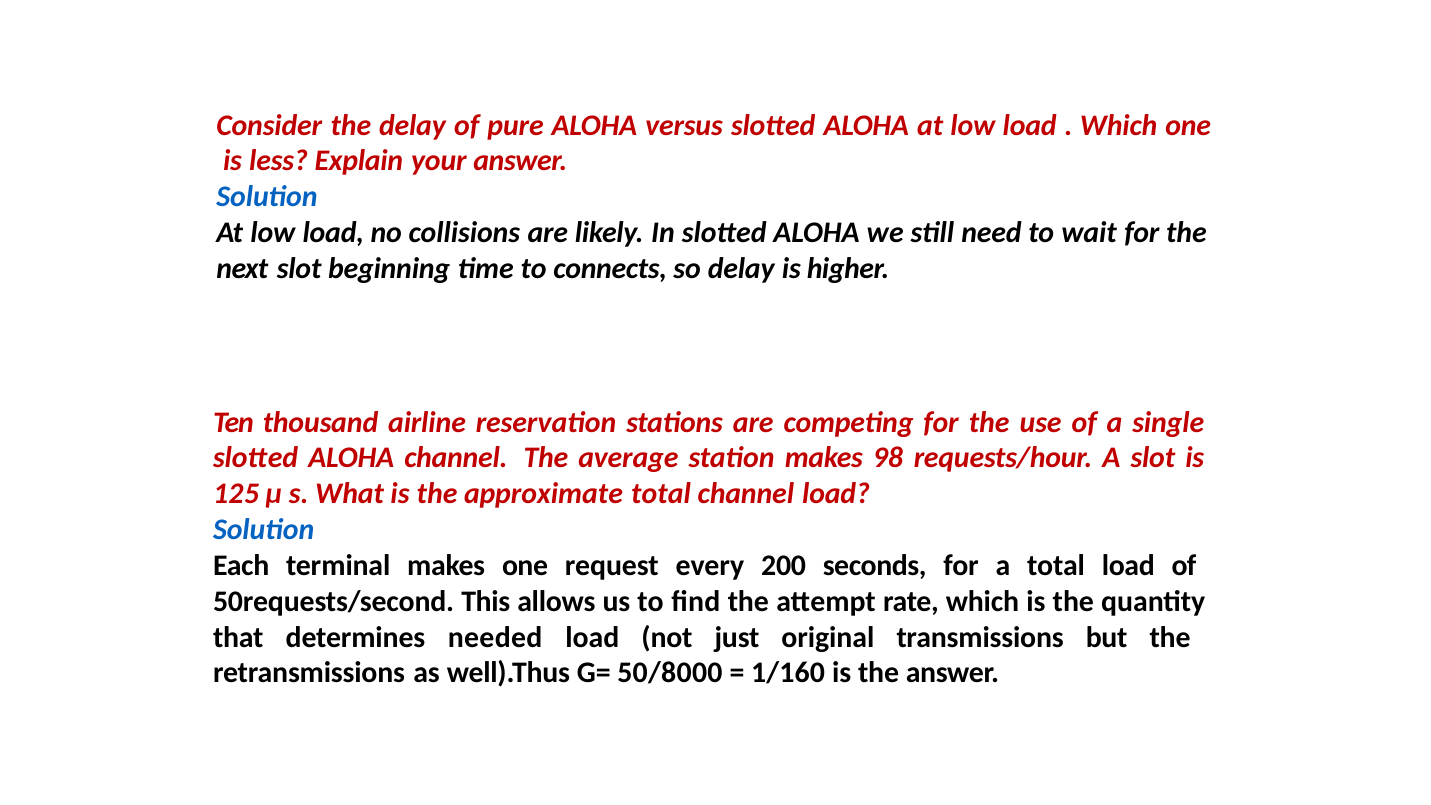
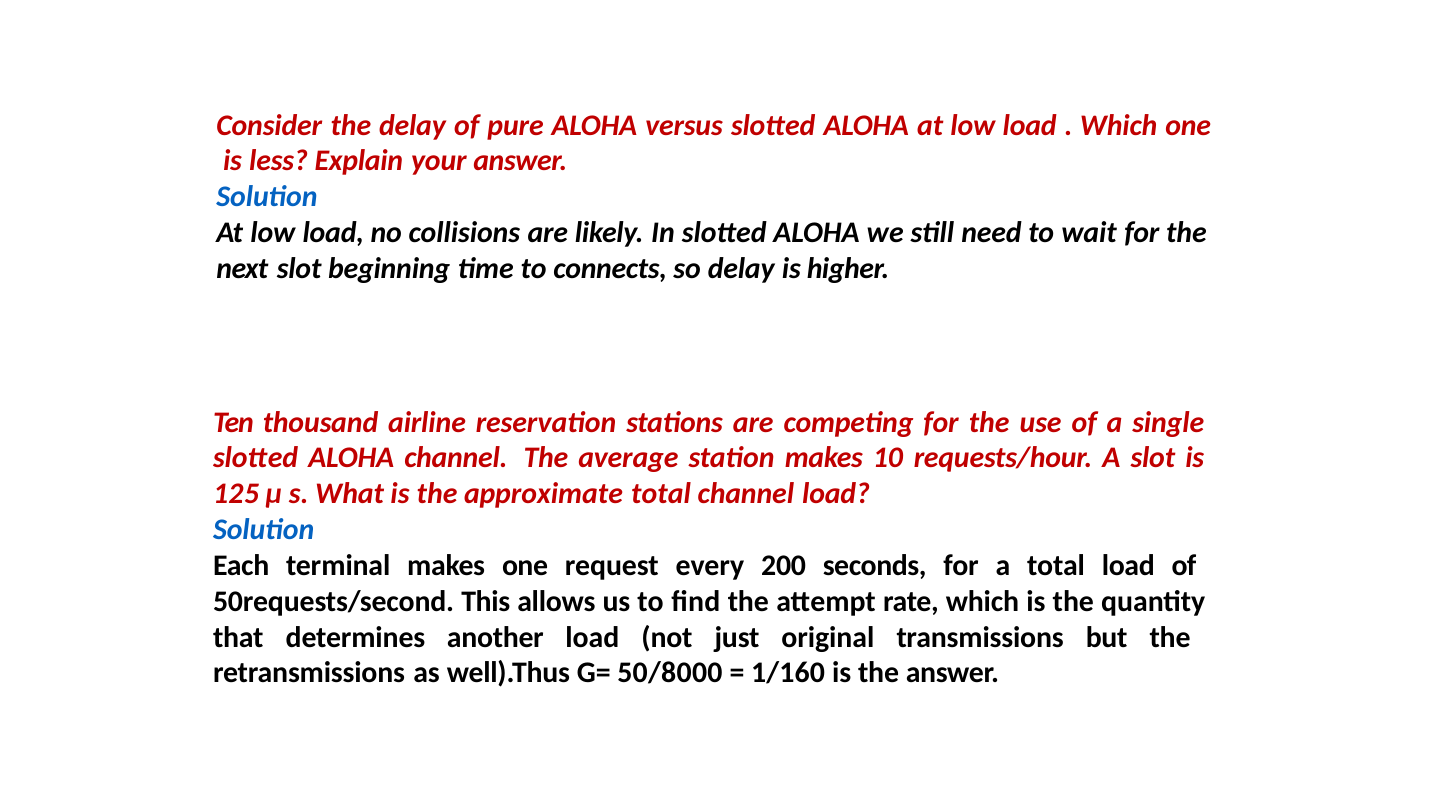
98: 98 -> 10 (888, 458)
needed: needed -> another (495, 637)
